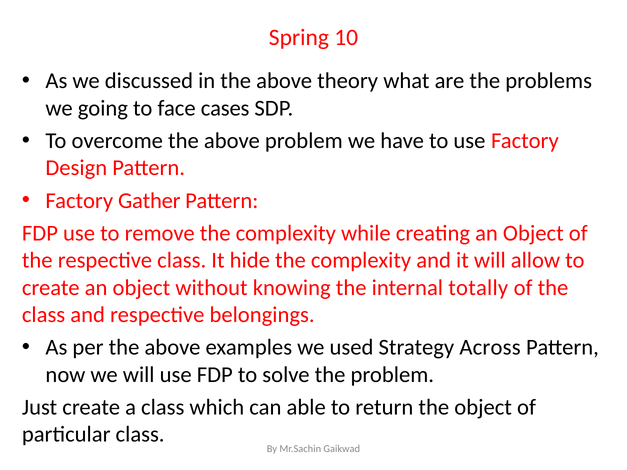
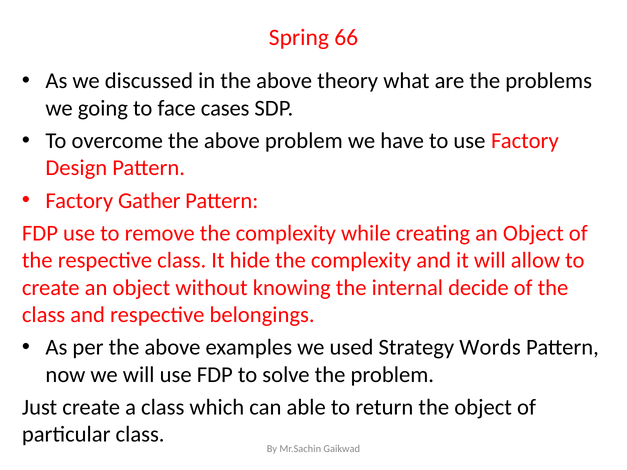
10: 10 -> 66 (346, 38)
totally: totally -> decide (478, 288)
Across: Across -> Words (490, 348)
